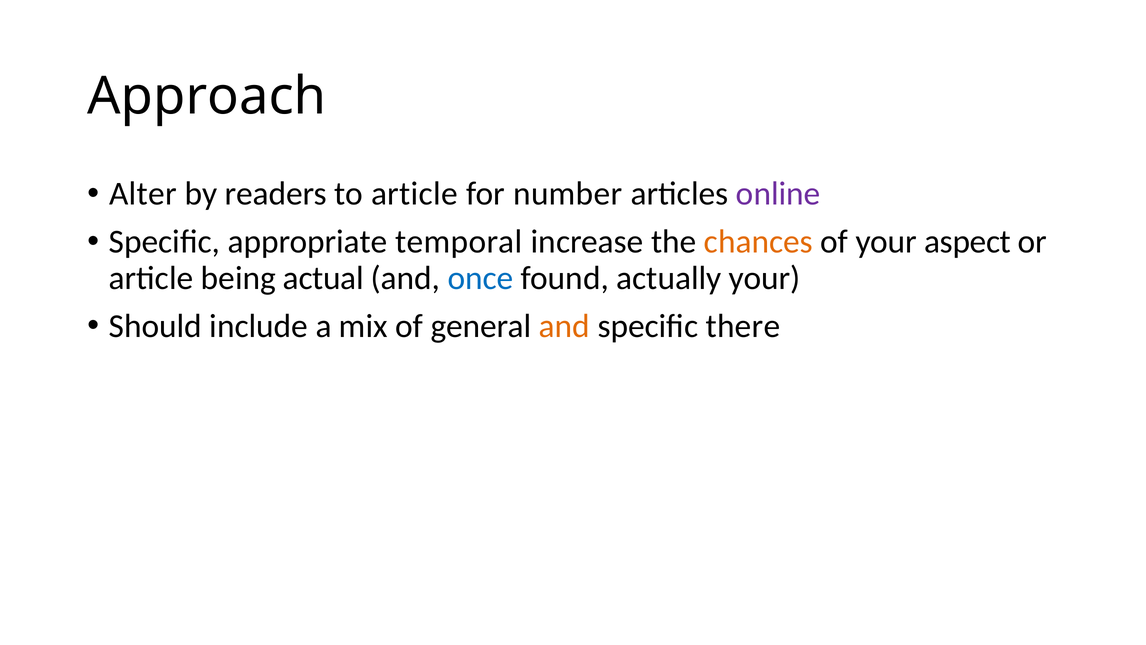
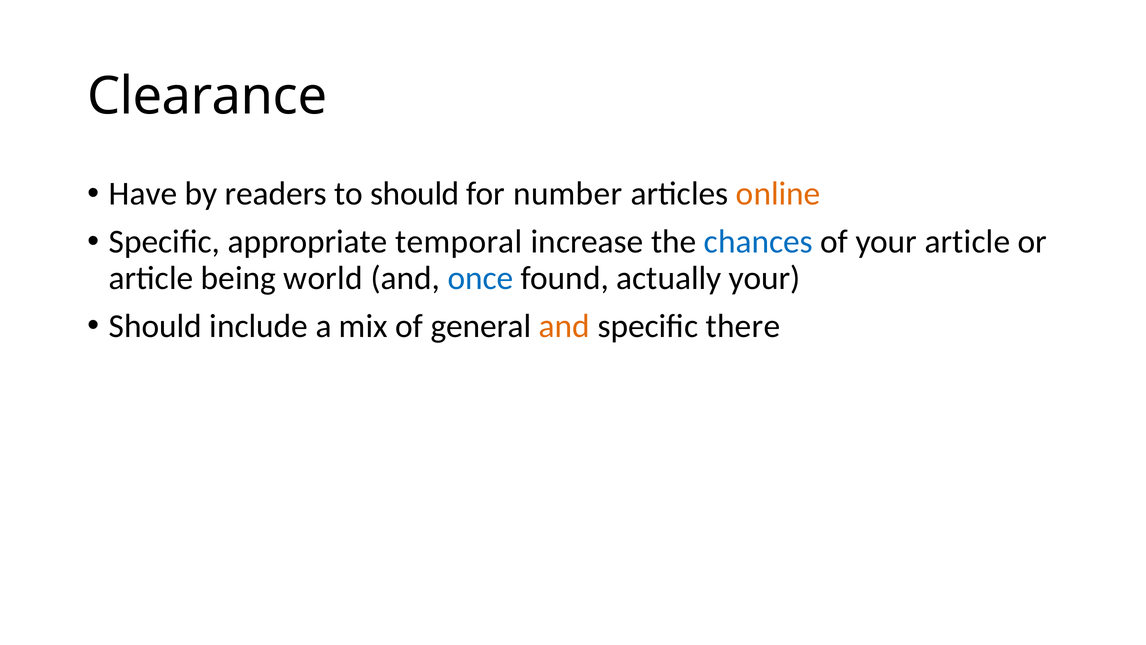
Approach: Approach -> Clearance (207, 96)
Alter: Alter -> Have (143, 194)
to article: article -> should (415, 194)
online colour: purple -> orange (778, 194)
chances colour: orange -> blue (758, 242)
your aspect: aspect -> article (967, 242)
actual: actual -> world (323, 278)
